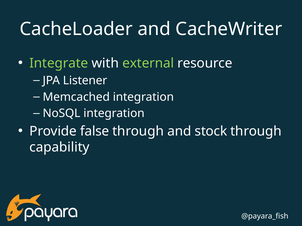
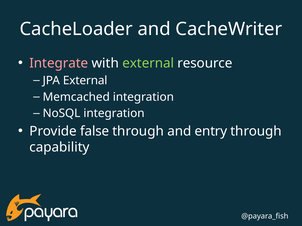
Integrate colour: light green -> pink (59, 63)
JPA Listener: Listener -> External (85, 81)
stock: stock -> entry (211, 132)
